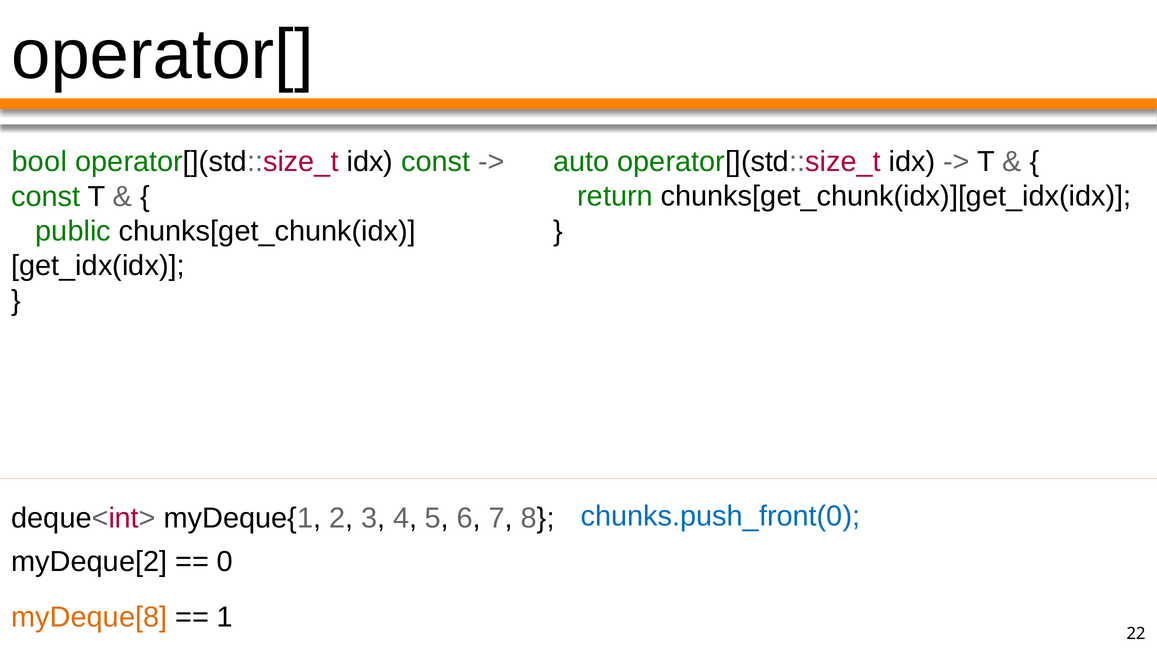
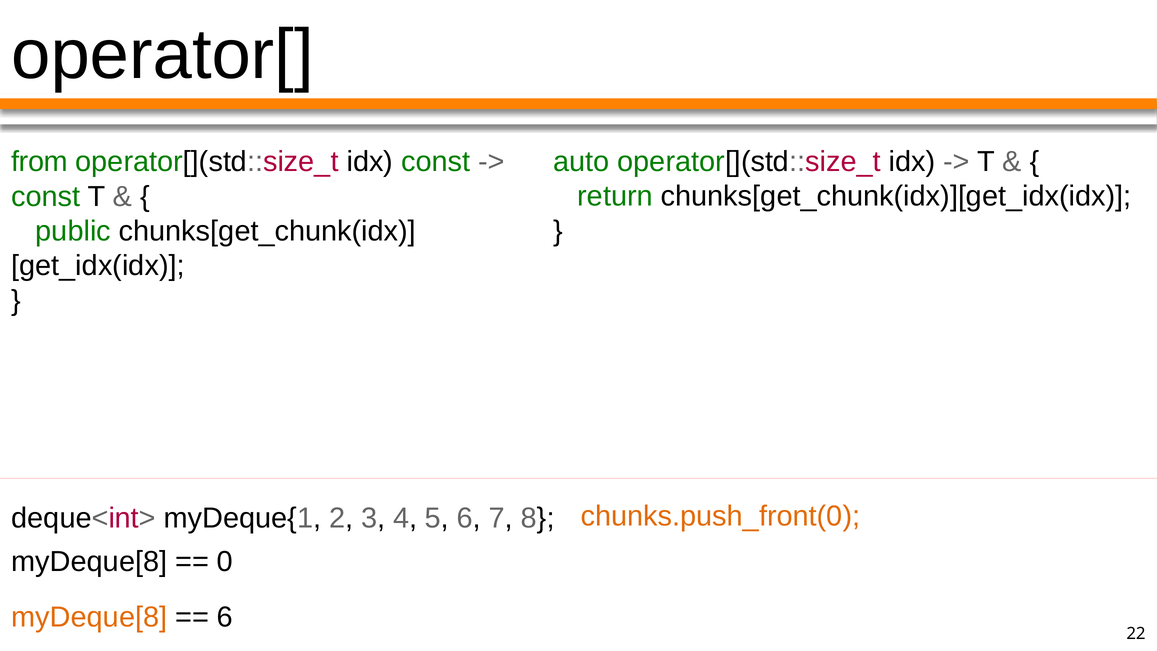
bool: bool -> from (40, 162)
chunks.push_front(0 colour: blue -> orange (720, 516)
myDeque[2: myDeque[2 -> myDeque[8 (89, 562)
1: 1 -> 6 (225, 617)
